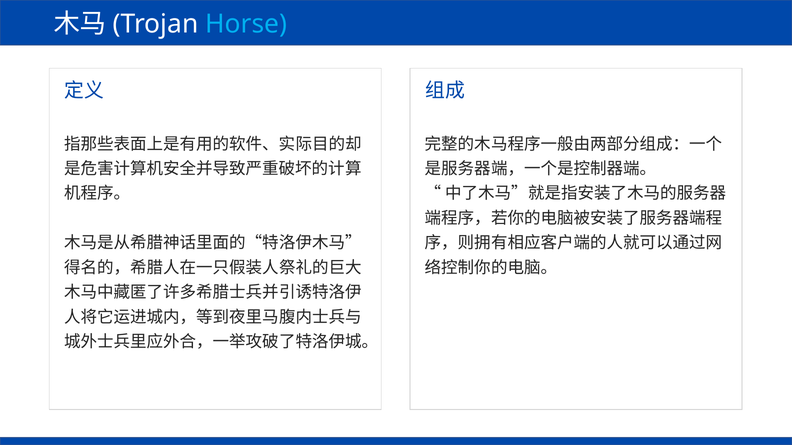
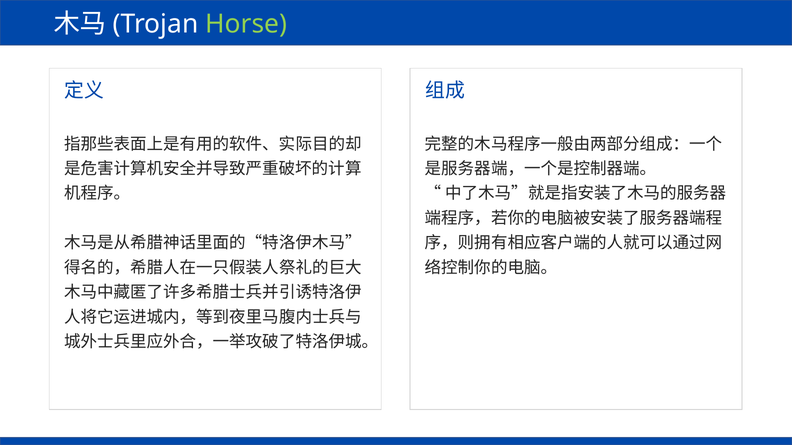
Horse colour: light blue -> light green (246, 24)
